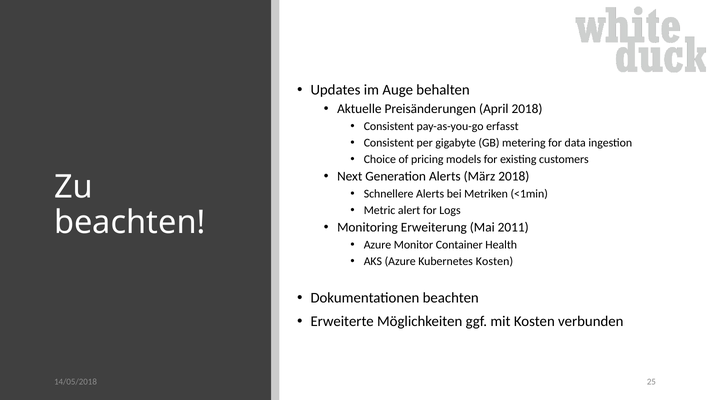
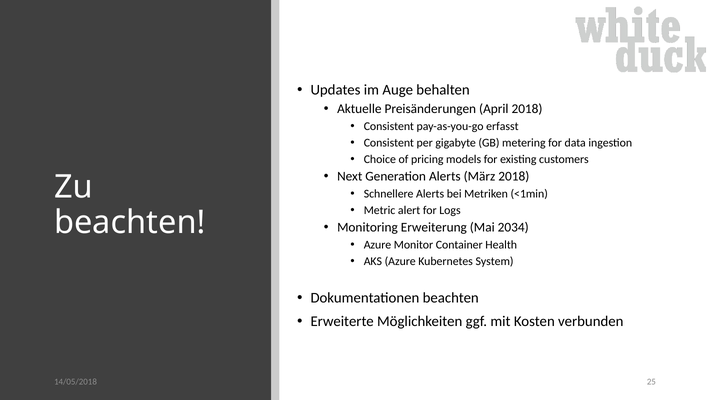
2011: 2011 -> 2034 (513, 227)
Kubernetes Kosten: Kosten -> System (495, 261)
